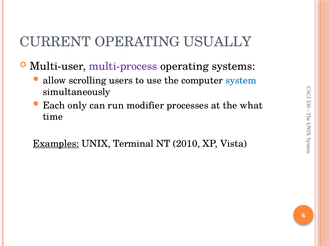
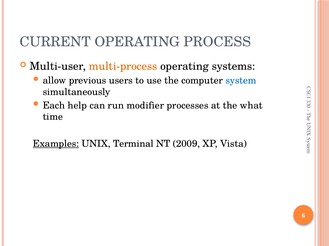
USUALLY: USUALLY -> PROCESS (217, 42)
multi-process colour: purple -> orange (123, 67)
scrolling: scrolling -> previous (88, 81)
only: only -> help (77, 106)
2010: 2010 -> 2009 (186, 144)
